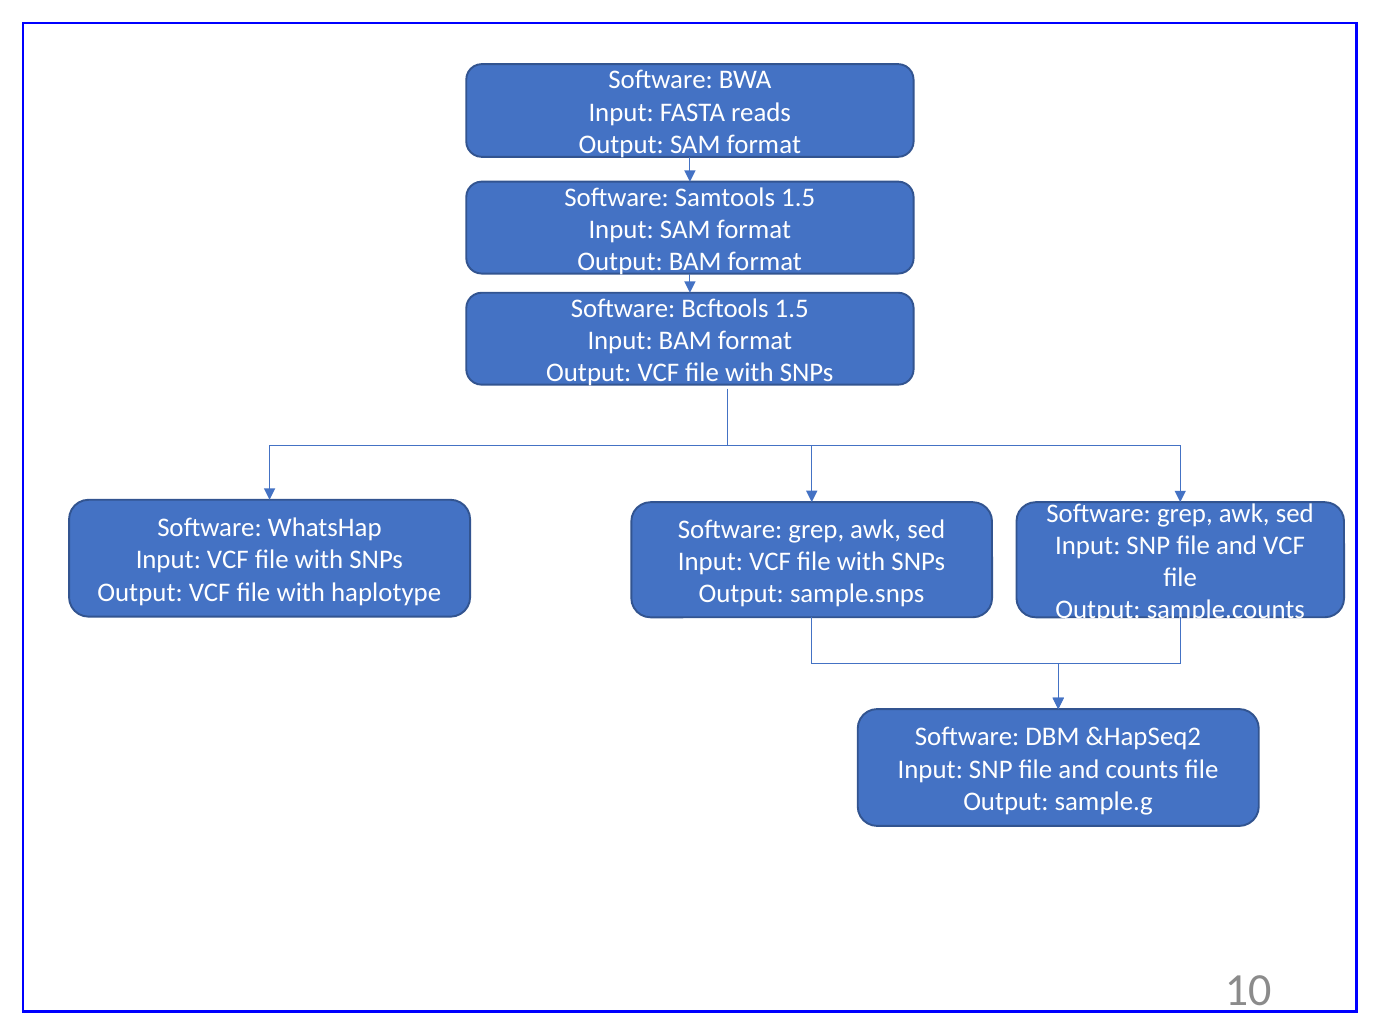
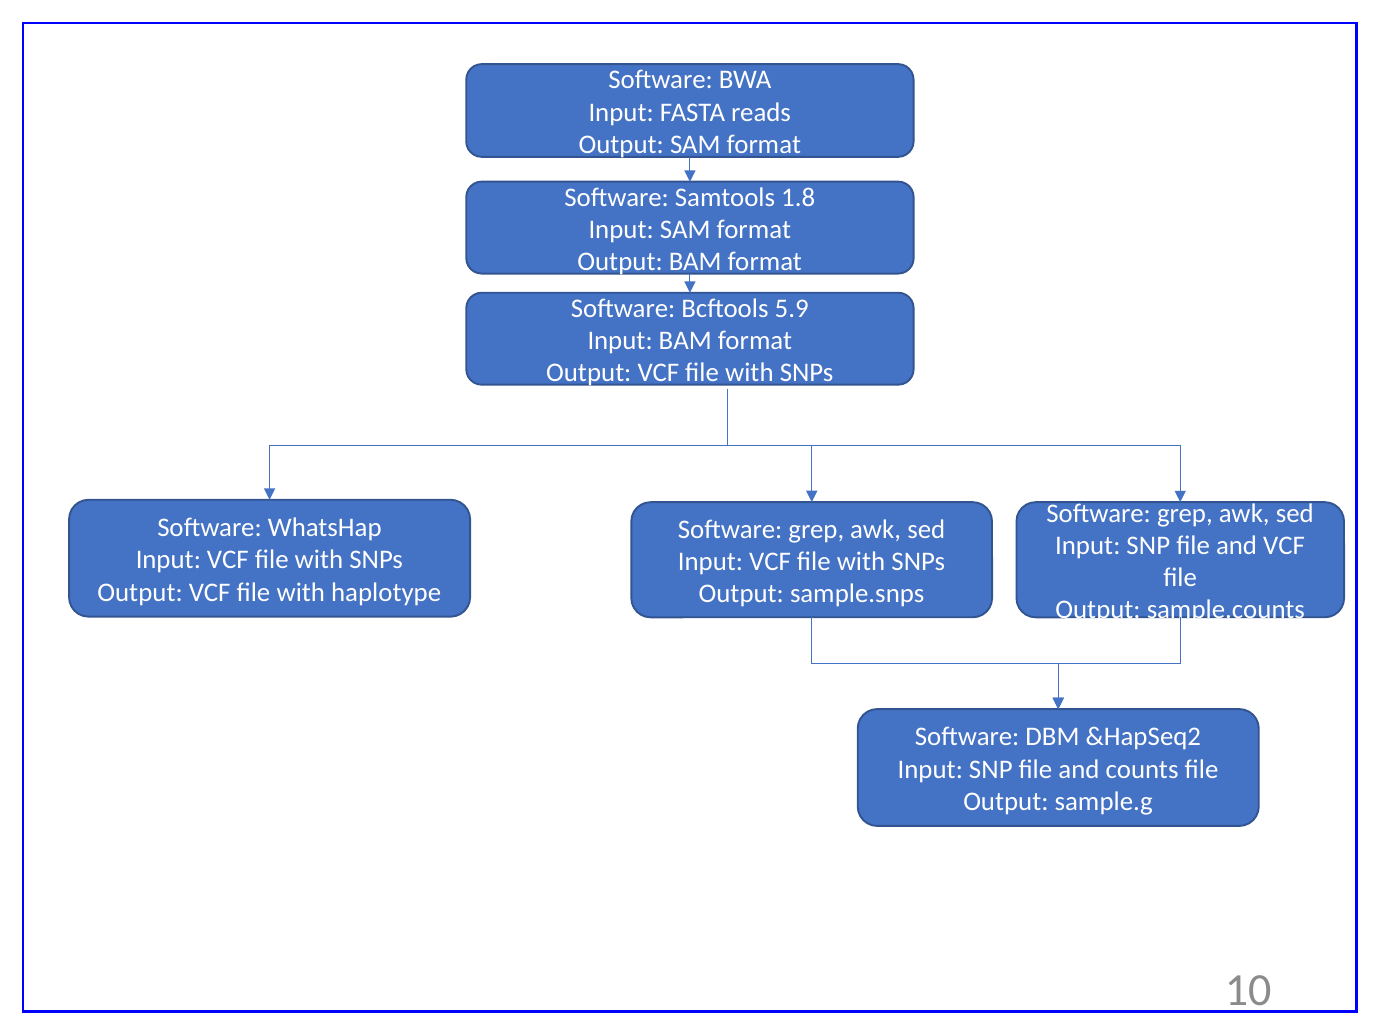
Samtools 1.5: 1.5 -> 1.8 (798, 197)
Bcftools 1.5: 1.5 -> 5.9 (792, 308)
